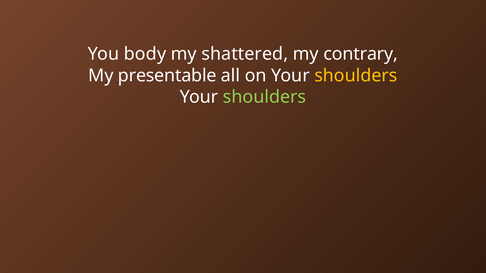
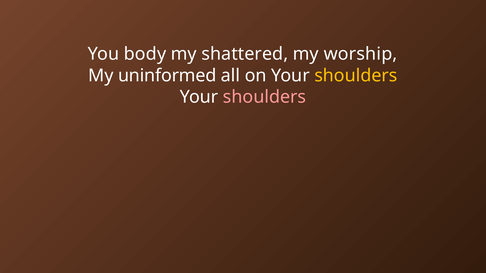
contrary: contrary -> worship (361, 54)
presentable: presentable -> uninformed (167, 76)
shoulders colour: light green -> pink (265, 97)
